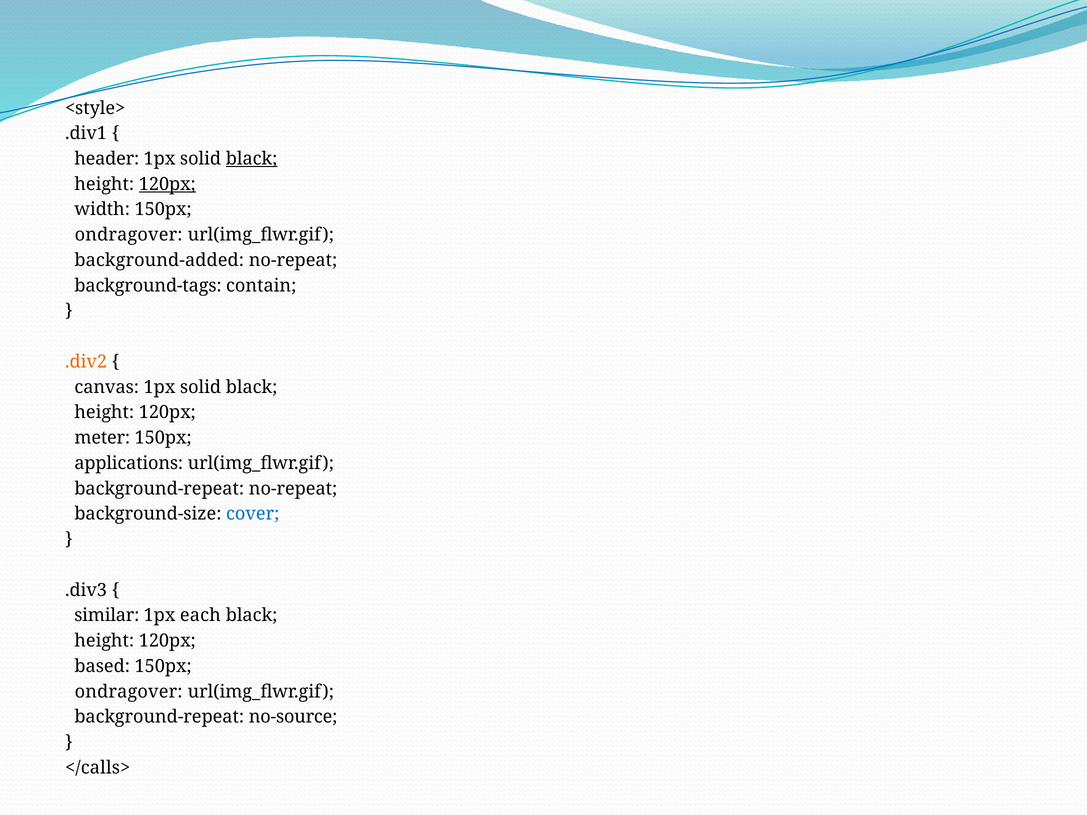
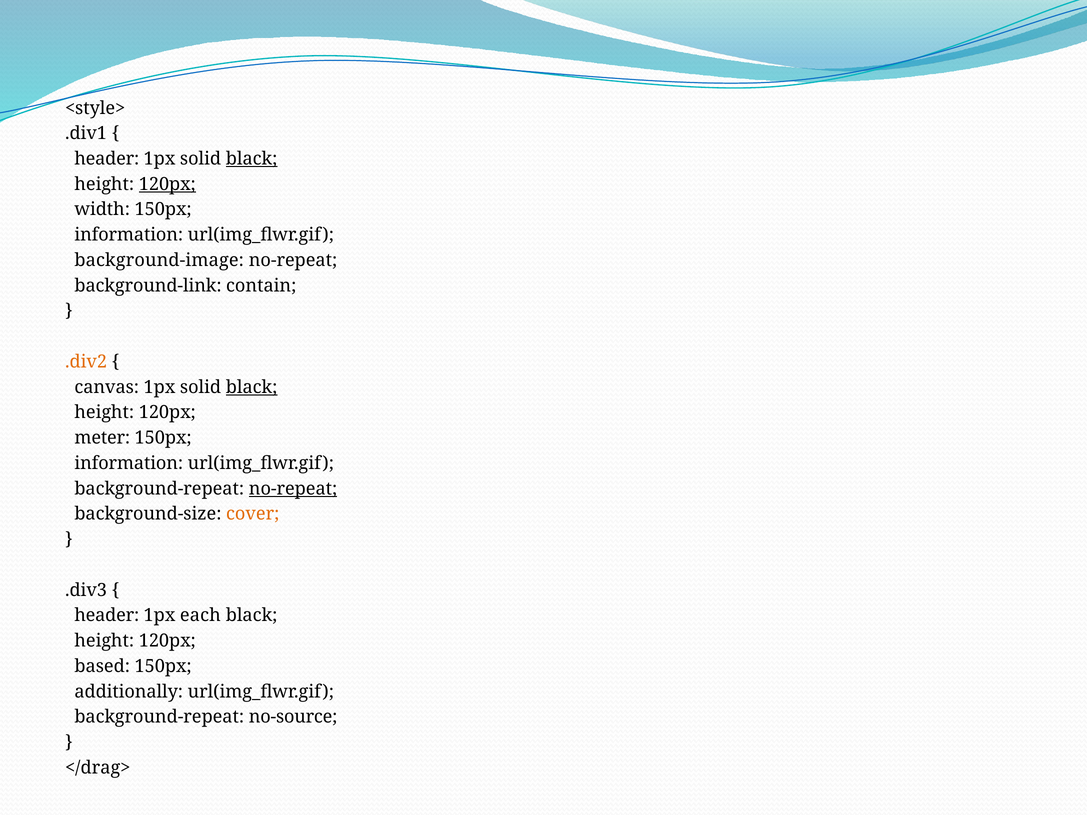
ondragover: ondragover -> information (129, 235)
background-added: background-added -> background-image (159, 260)
background-tags: background-tags -> background-link (148, 286)
black underline: none -> present (252, 387)
applications: applications -> information (129, 463)
no-repeat underline: none -> present (293, 489)
cover colour: blue -> orange (253, 514)
similar: similar -> header (107, 616)
ondragover: ondragover -> additionally (129, 692)
</calls>: </calls> -> </drag> (98, 768)
